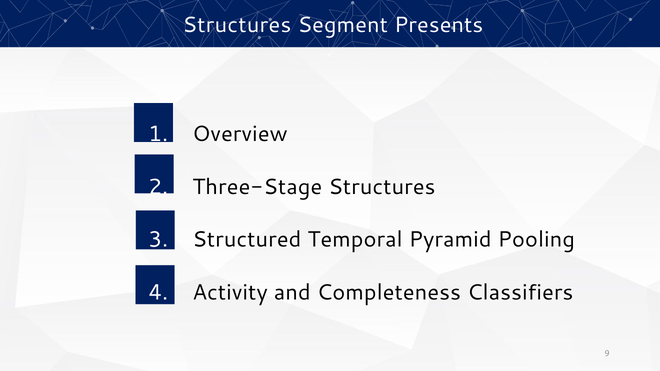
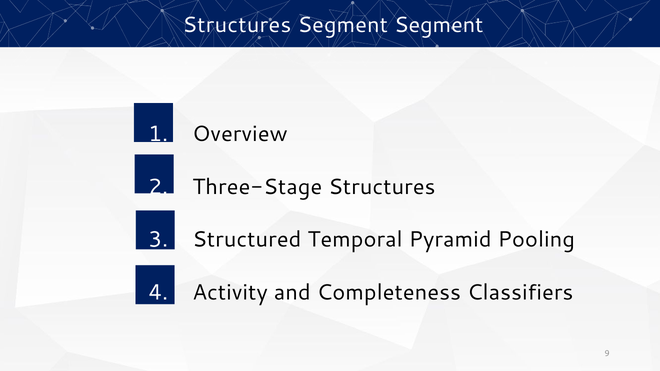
Segment Presents: Presents -> Segment (439, 25)
